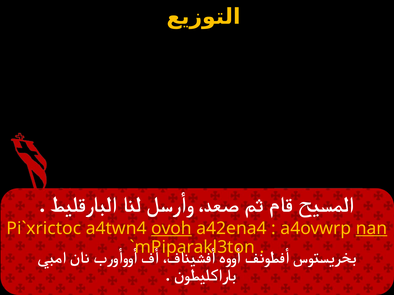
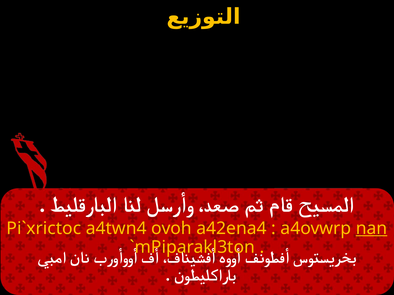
ovoh underline: present -> none (171, 229)
